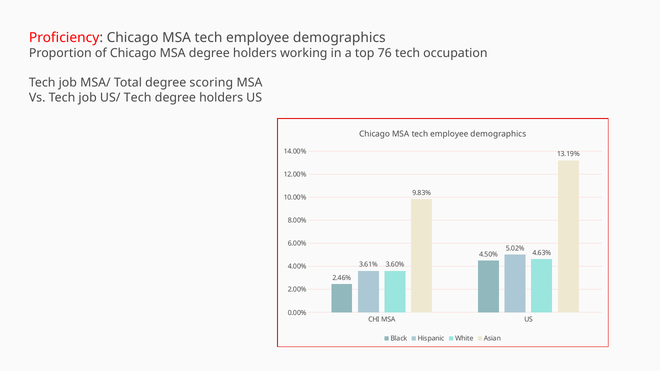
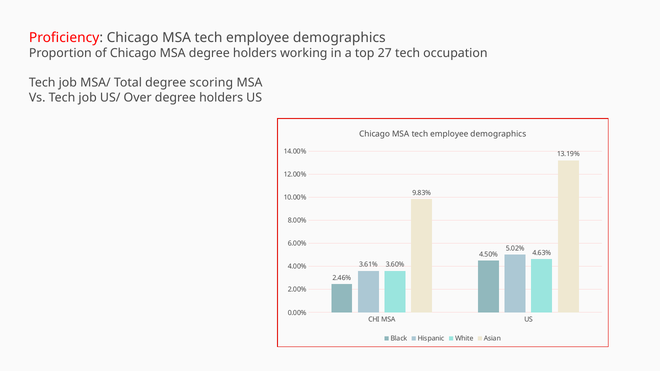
76: 76 -> 27 (385, 53)
US/ Tech: Tech -> Over (138, 98)
